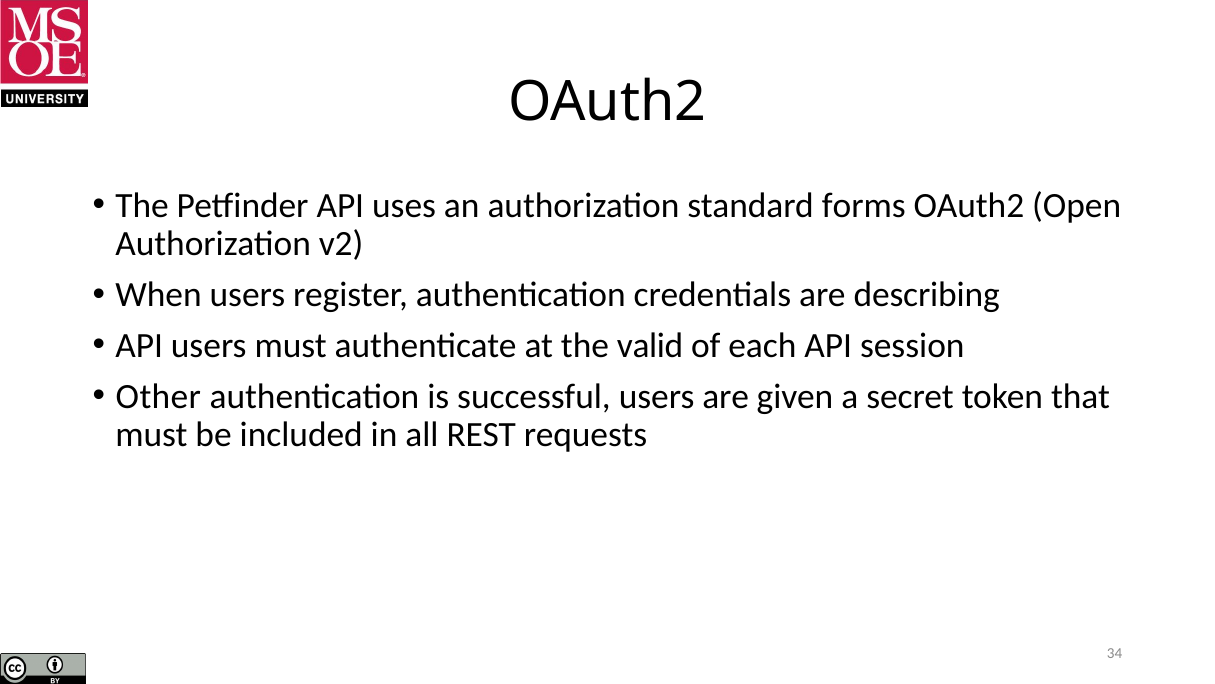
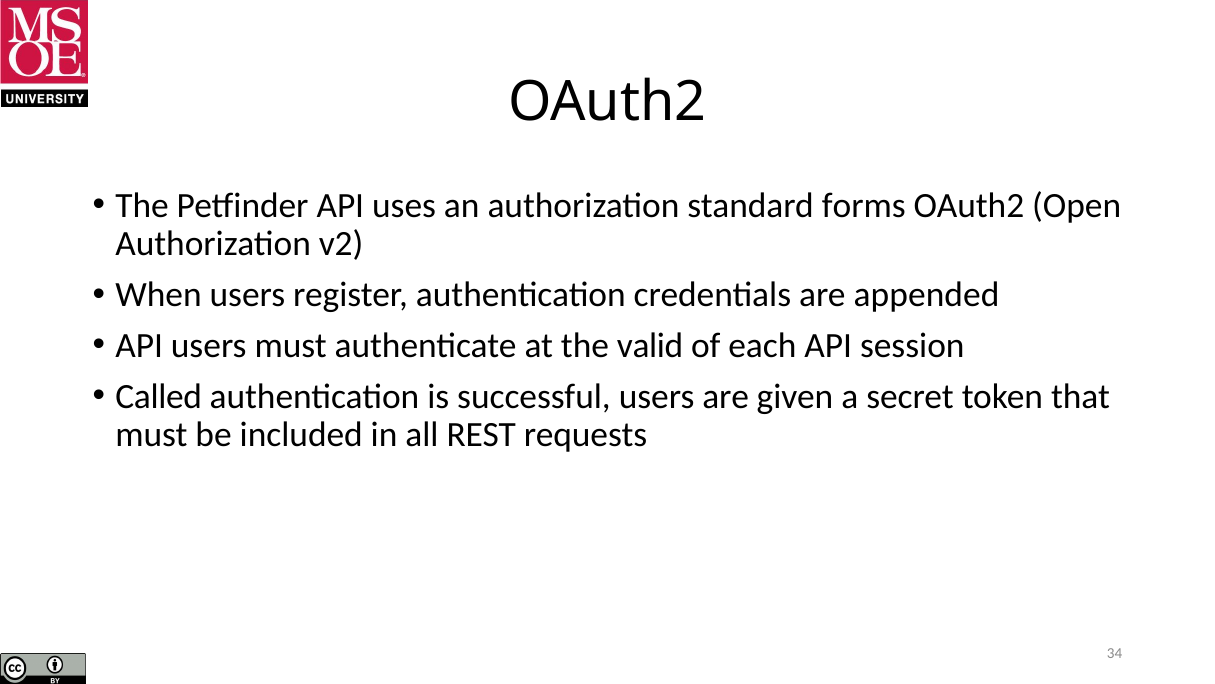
describing: describing -> appended (927, 294)
Other: Other -> Called (159, 396)
